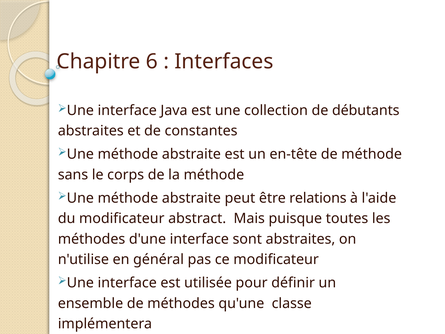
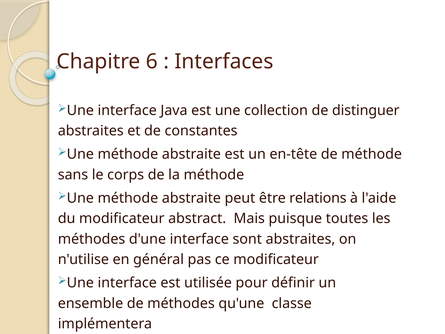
débutants: débutants -> distinguer (366, 110)
